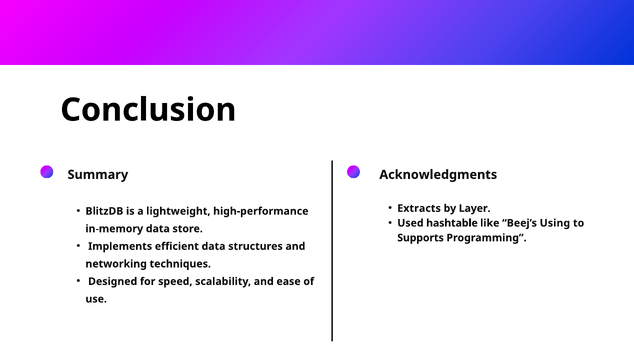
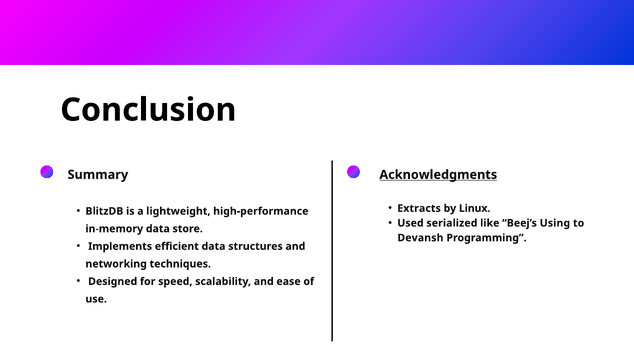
Acknowledgments underline: none -> present (438, 175)
Layer: Layer -> Linux (475, 209)
hashtable: hashtable -> serialized (452, 223)
Supports: Supports -> Devansh (420, 238)
